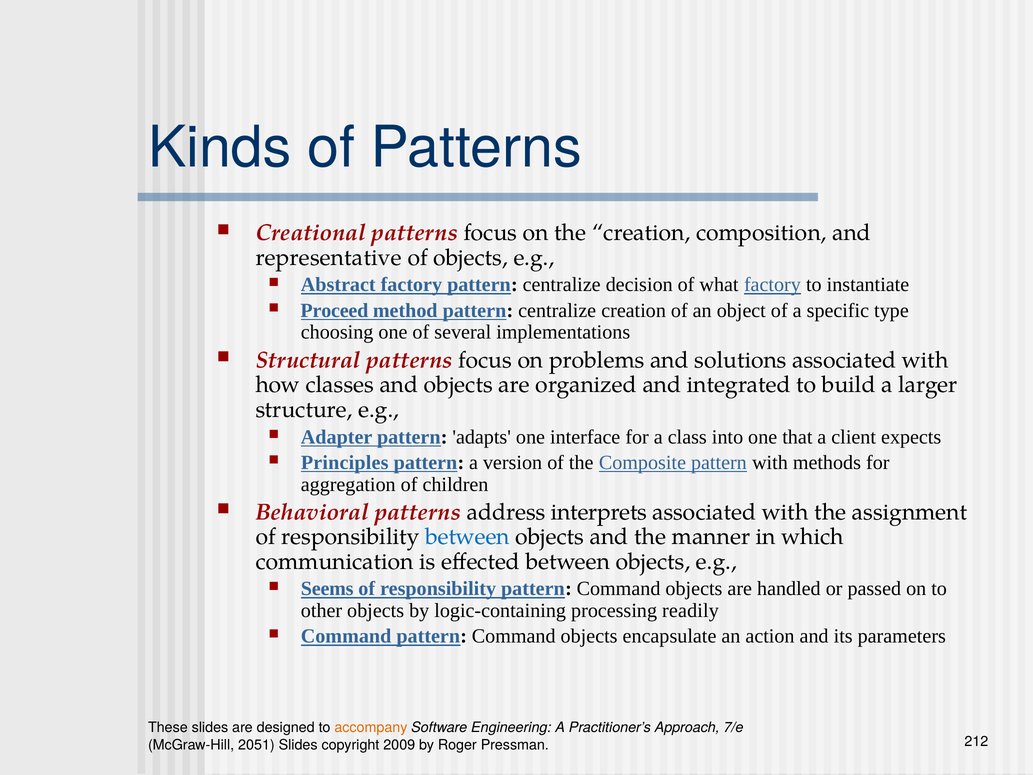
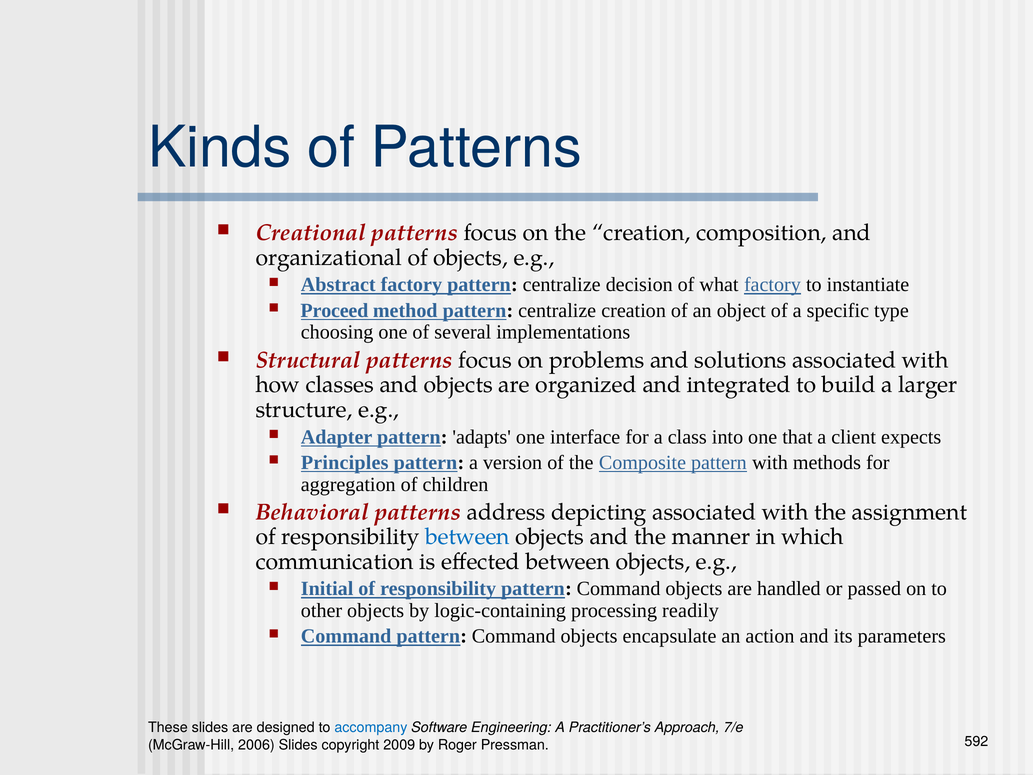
representative: representative -> organizational (329, 257)
interprets: interprets -> depicting (599, 512)
Seems: Seems -> Initial (327, 589)
accompany colour: orange -> blue (371, 727)
2051: 2051 -> 2006 (256, 745)
212: 212 -> 592 (976, 741)
